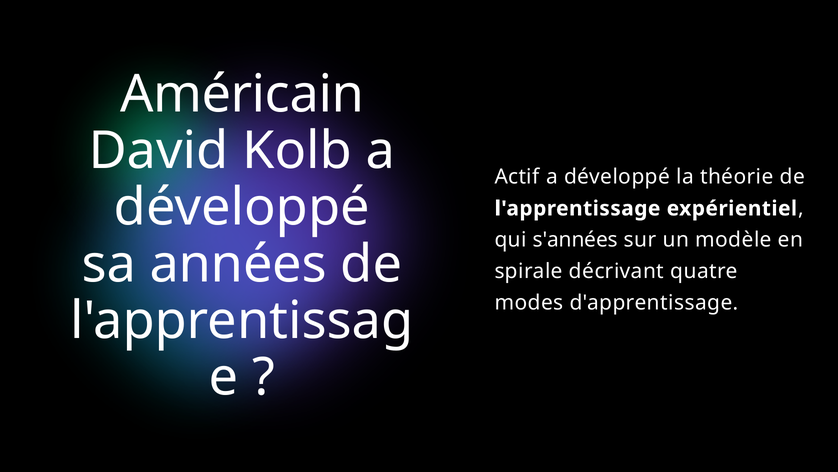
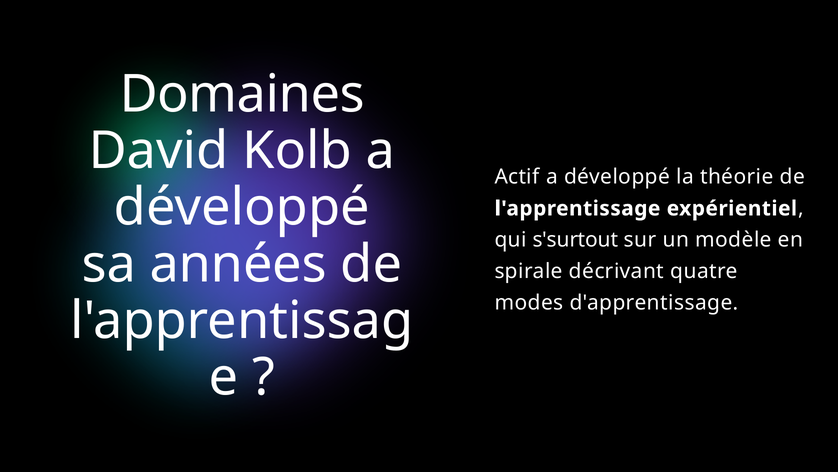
Américain: Américain -> Domaines (242, 94)
s'années: s'années -> s'surtout (575, 240)
